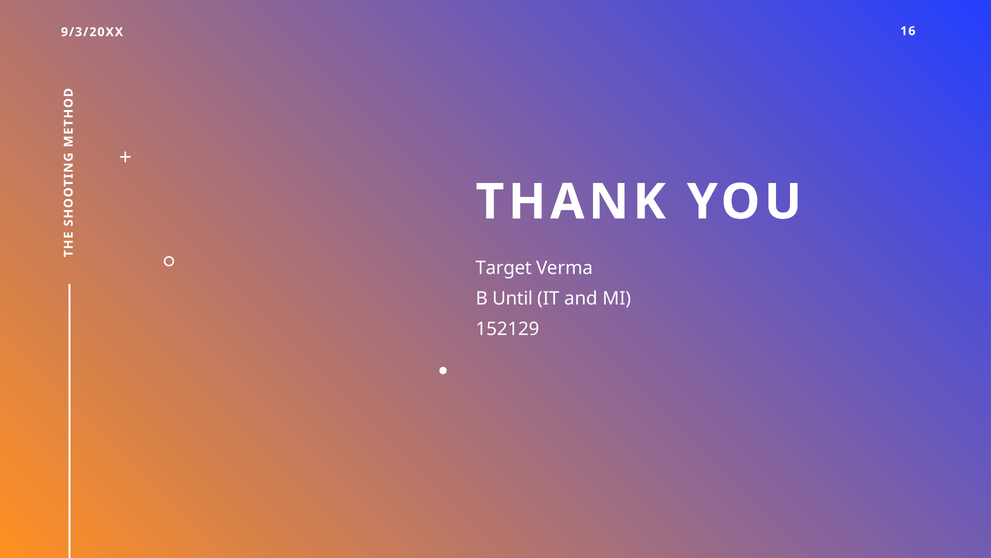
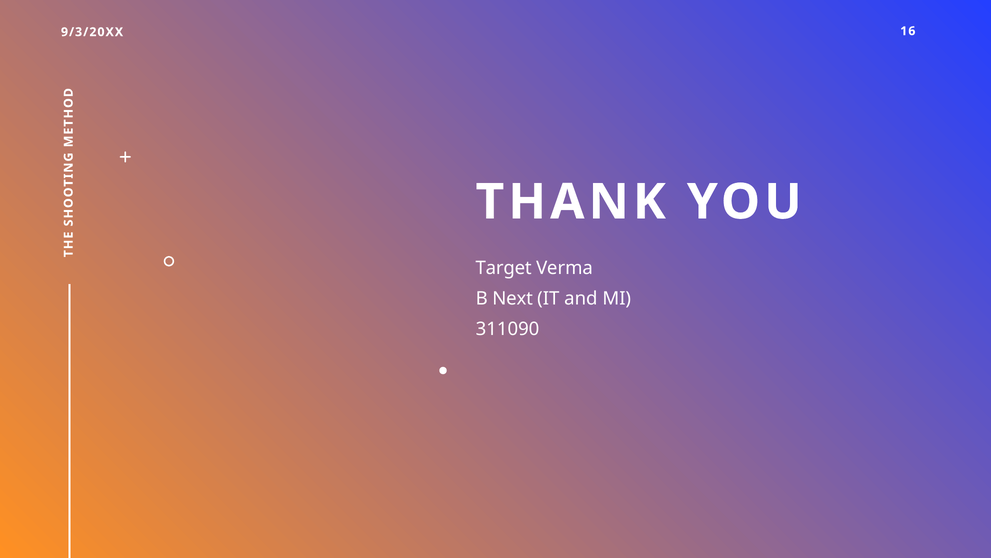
Until: Until -> Next (513, 298)
152129: 152129 -> 311090 (508, 329)
